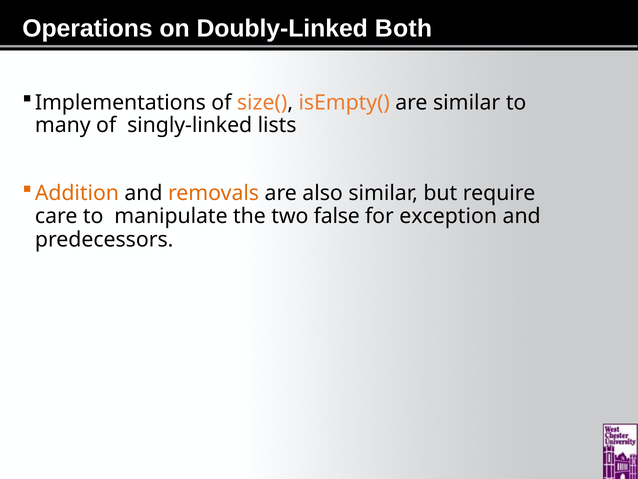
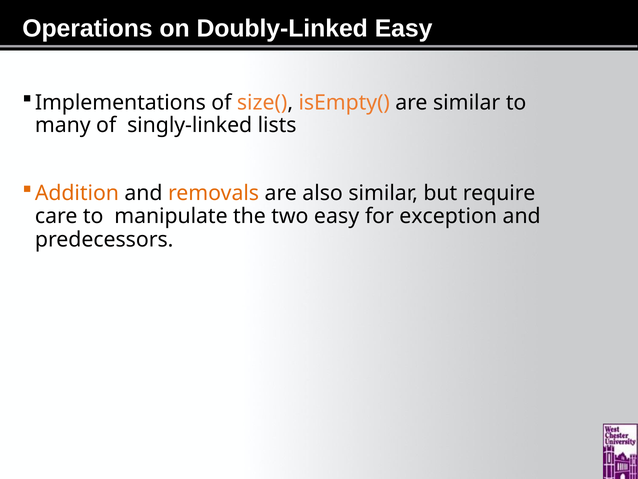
Doubly-Linked Both: Both -> Easy (404, 29)
two false: false -> easy (337, 216)
